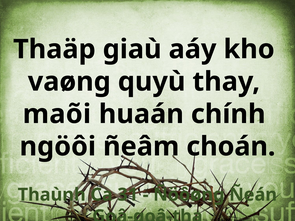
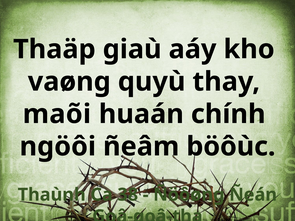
choán: choán -> böôùc (231, 147)
31: 31 -> 38 (128, 195)
